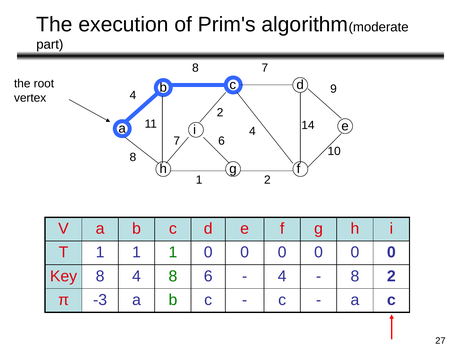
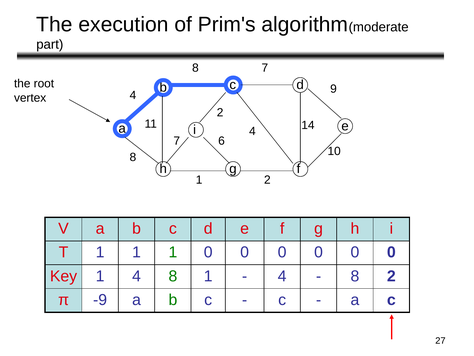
Key 8: 8 -> 1 (100, 276)
8 6: 6 -> 1 (208, 276)
-3: -3 -> -9 (100, 300)
